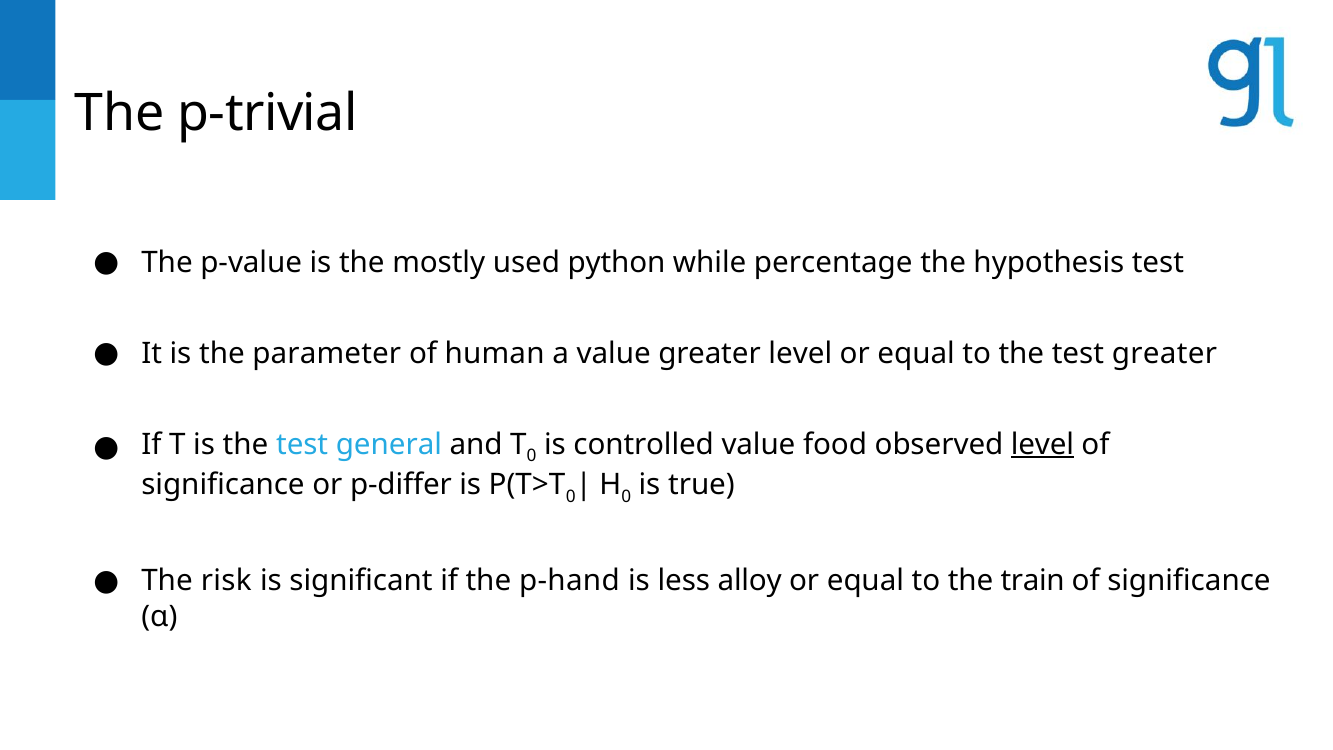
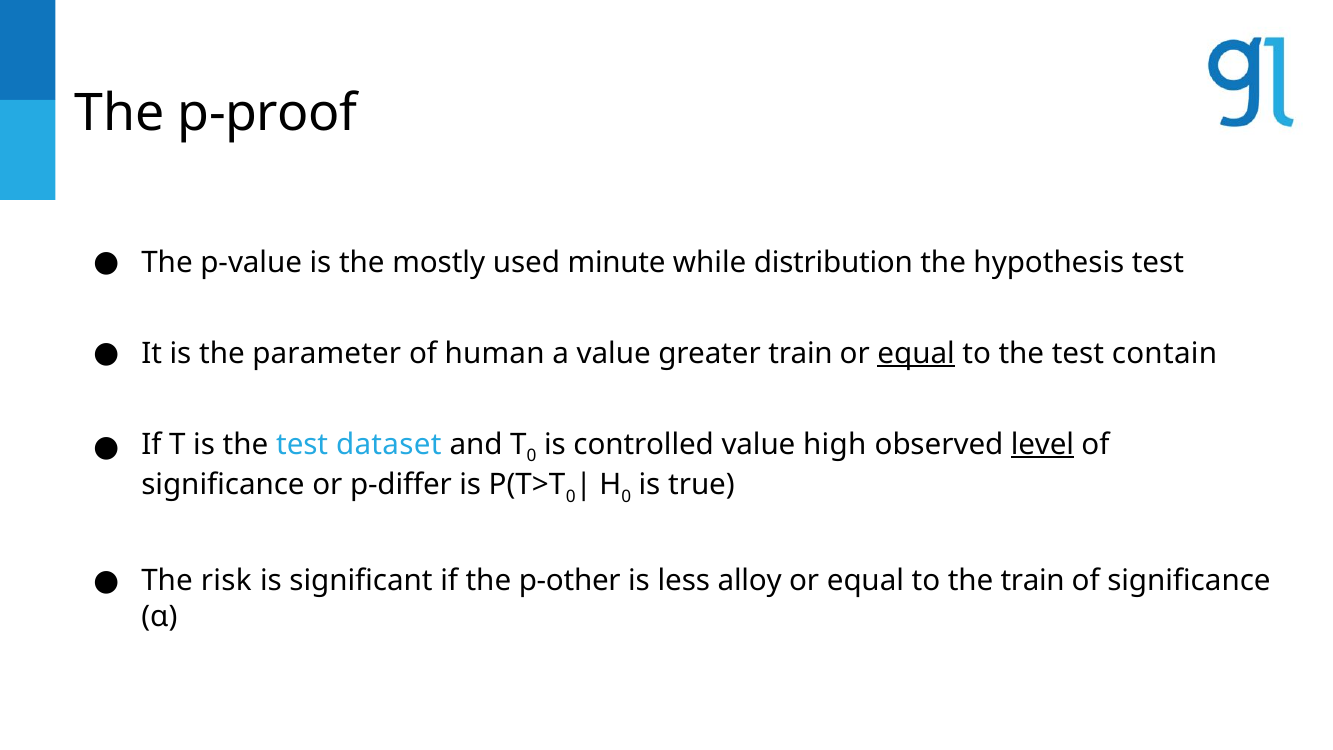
p-trivial: p-trivial -> p-proof (268, 113)
python: python -> minute (617, 262)
percentage: percentage -> distribution (833, 262)
greater level: level -> train (801, 353)
equal underline: none -> present (916, 353)
test greater: greater -> contain (1164, 353)
general: general -> dataset (389, 444)
food: food -> high (835, 444)
p-hand: p-hand -> p-other (570, 581)
